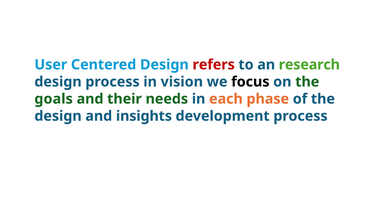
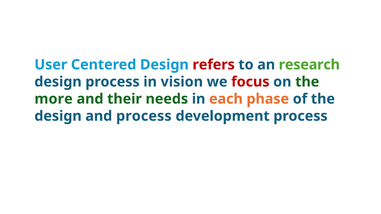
focus colour: black -> red (250, 82)
goals: goals -> more (54, 99)
and insights: insights -> process (144, 116)
